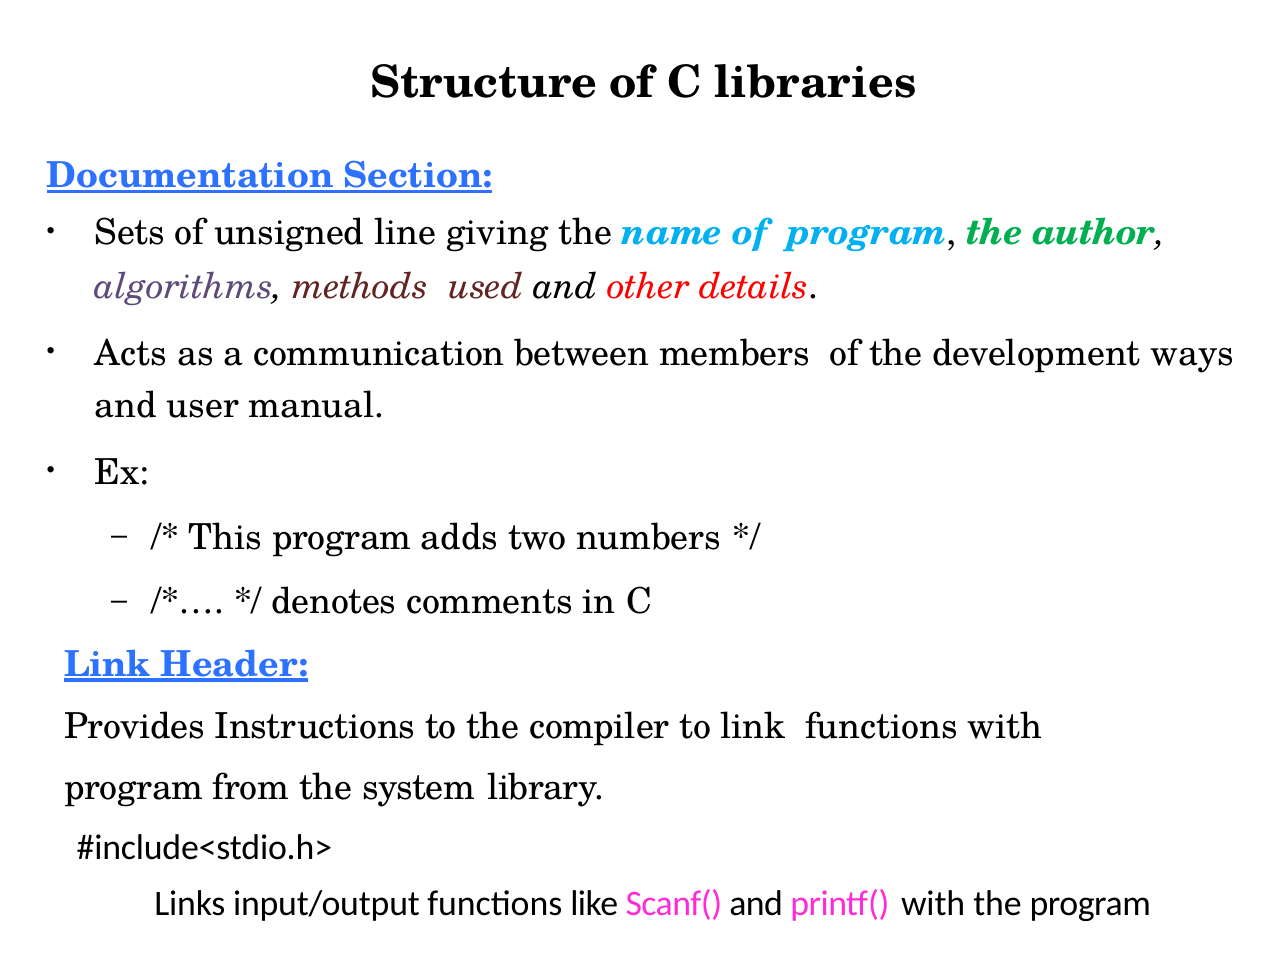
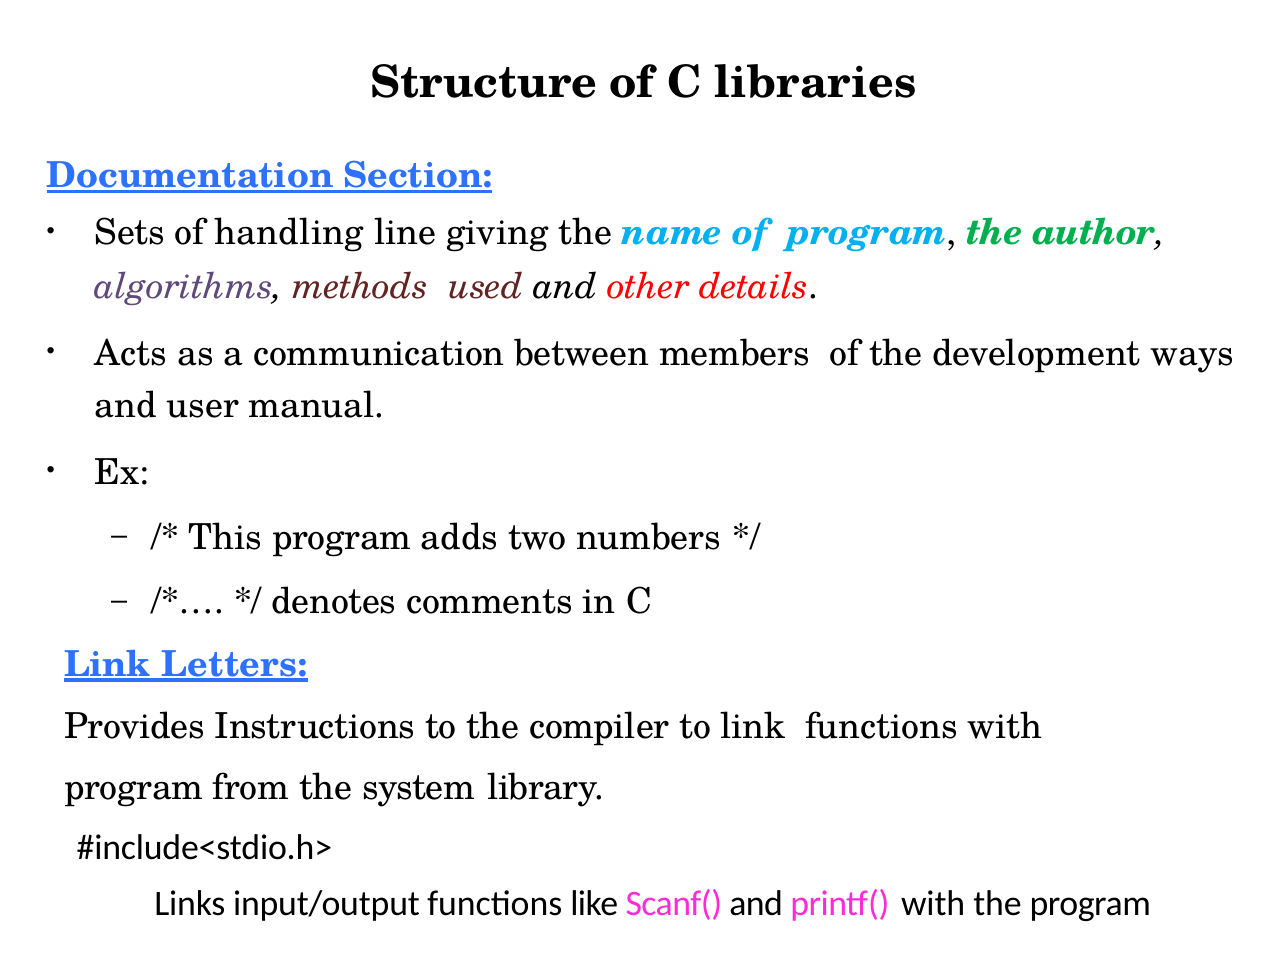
unsigned: unsigned -> handling (289, 233)
Header: Header -> Letters (234, 664)
